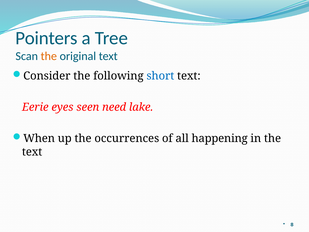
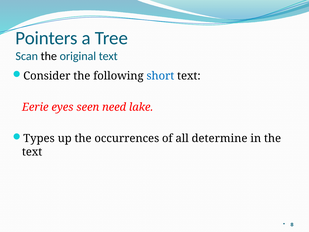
the colour: orange -> black (49, 56)
When: When -> Types (39, 138)
happening: happening -> determine (220, 138)
